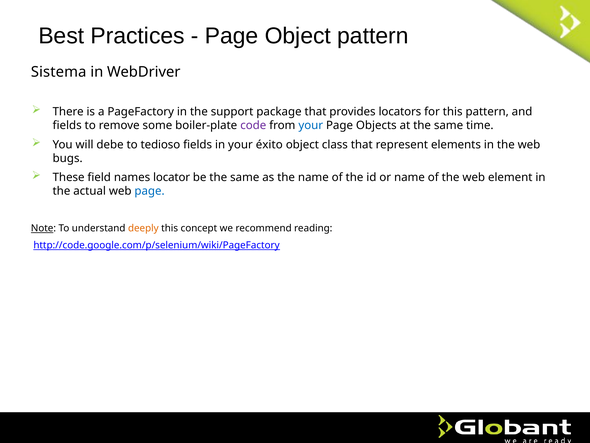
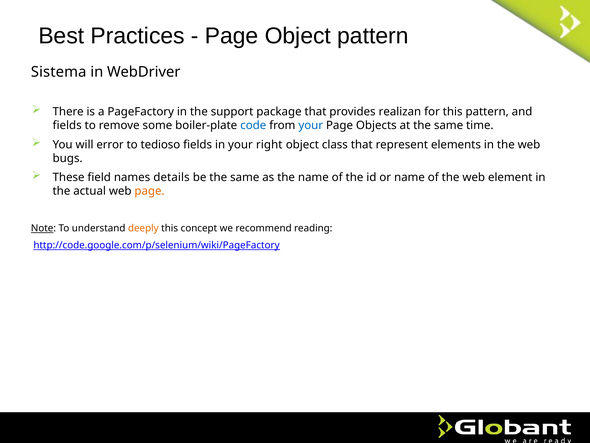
locators: locators -> realizan (400, 112)
code colour: purple -> blue (253, 125)
debe: debe -> error (110, 144)
éxito: éxito -> right (269, 144)
locator: locator -> details (171, 177)
page colour: blue -> orange (150, 191)
